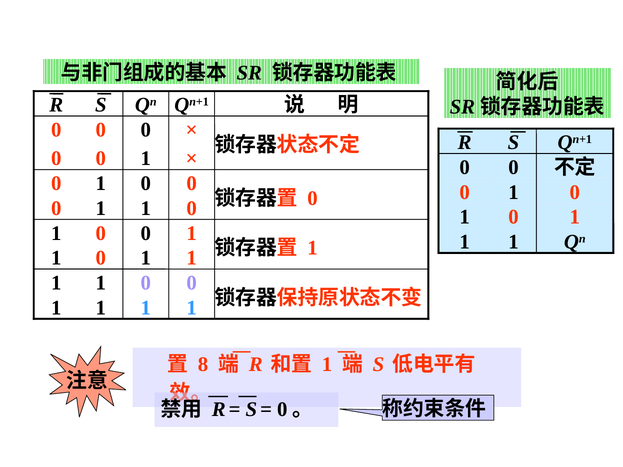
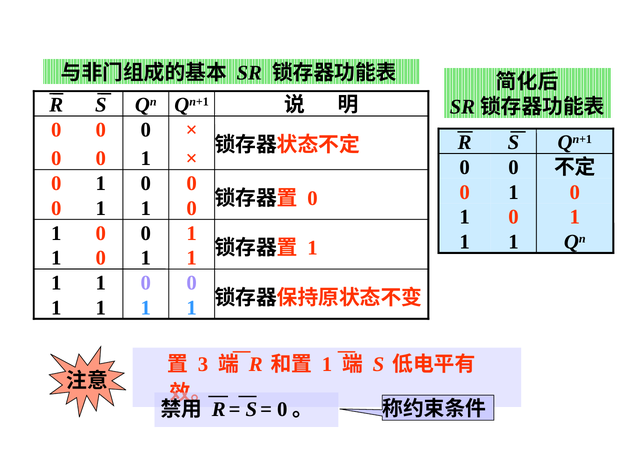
8: 8 -> 3 (203, 365)
